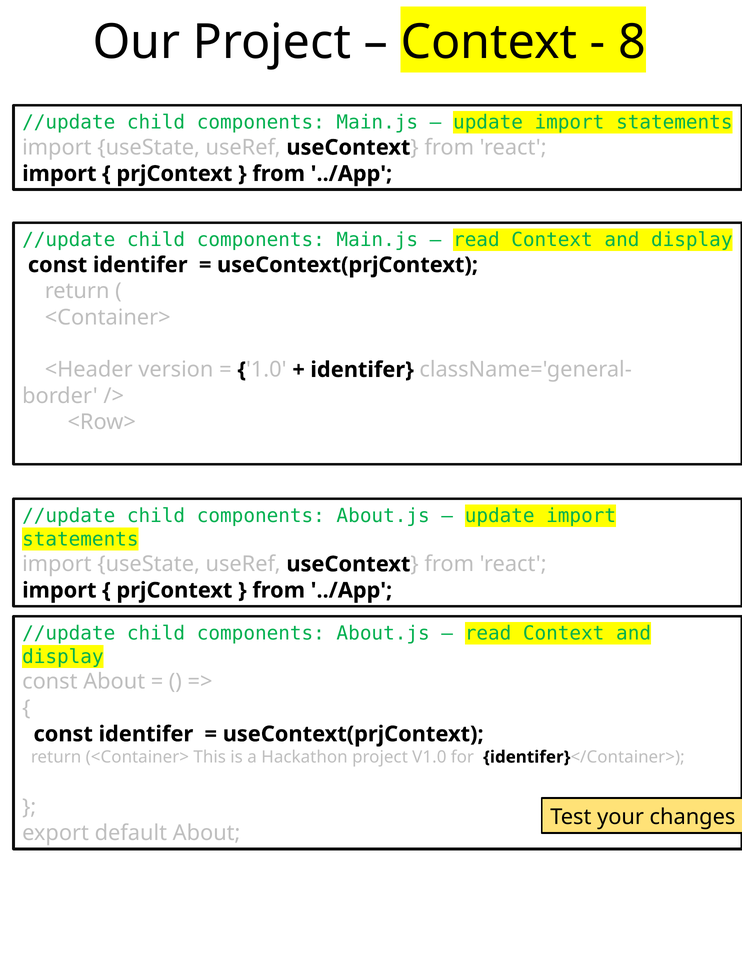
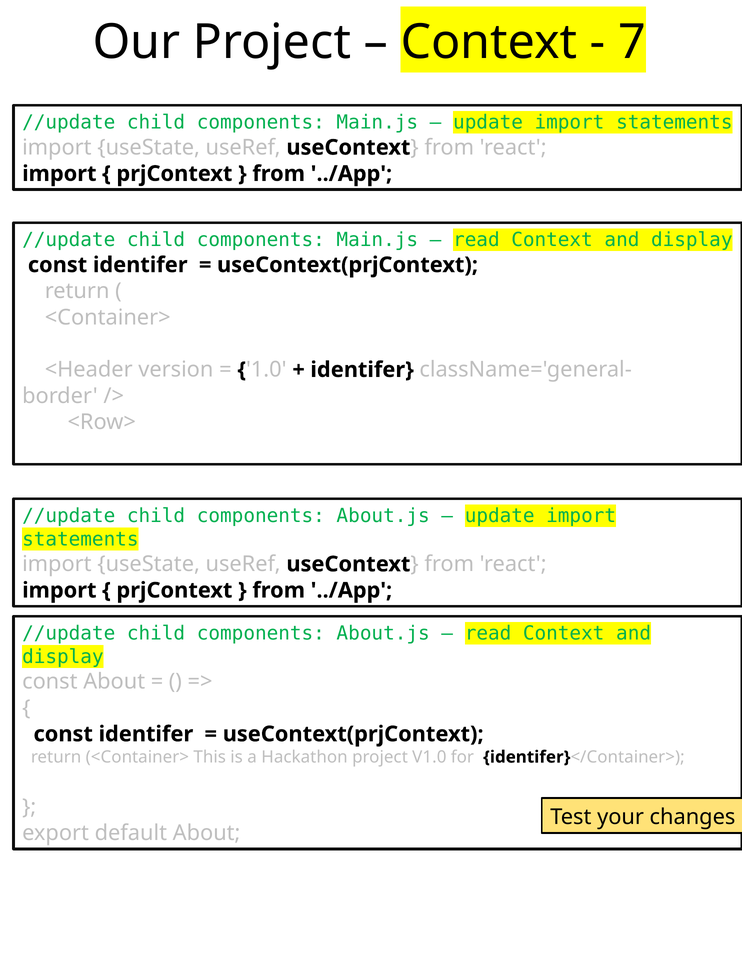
8: 8 -> 7 (632, 42)
